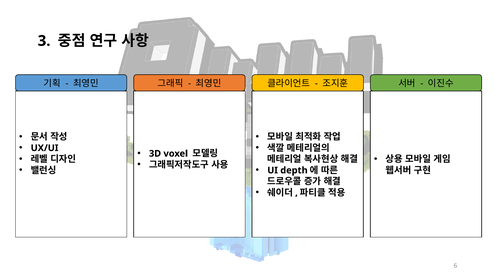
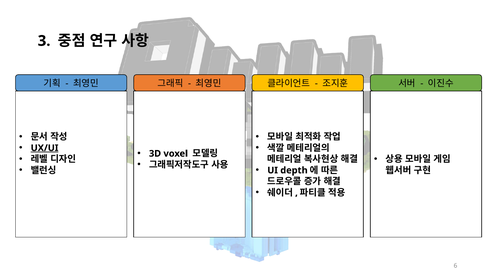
UX/UI underline: none -> present (45, 148)
